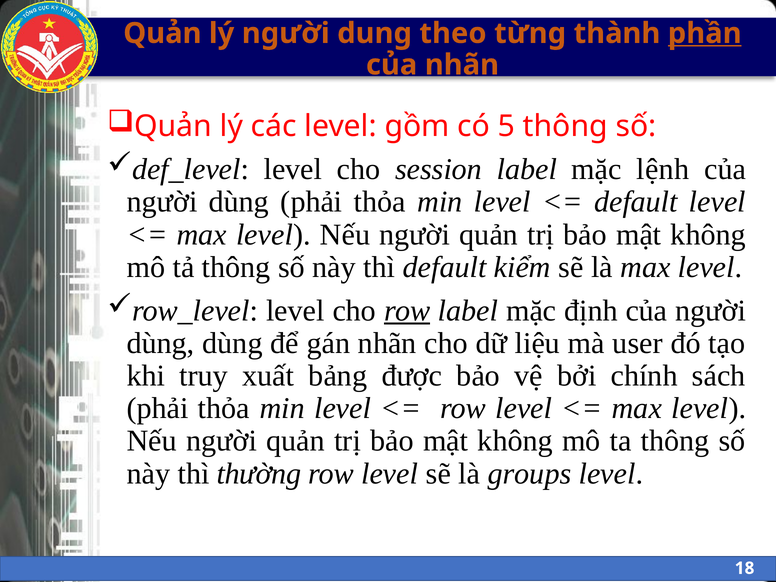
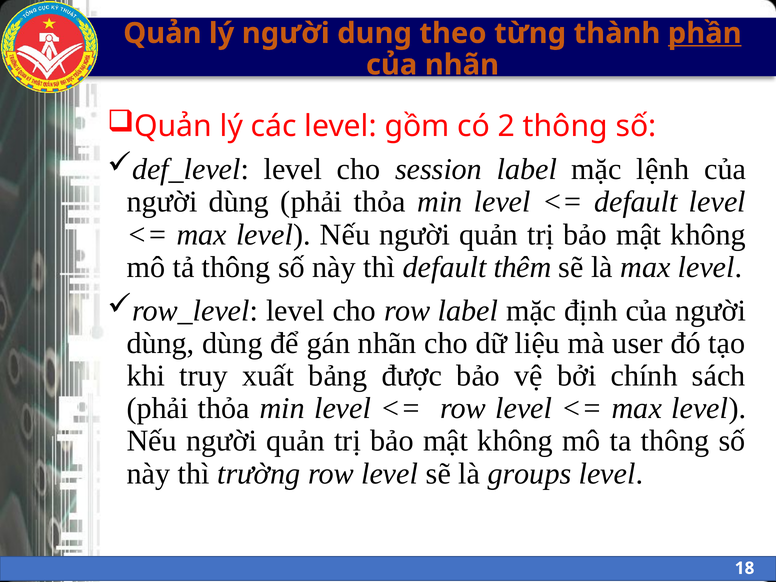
5: 5 -> 2 (506, 126)
kiểm: kiểm -> thêm (522, 267)
row underline: present -> none (407, 311)
thường: thường -> trường (259, 474)
